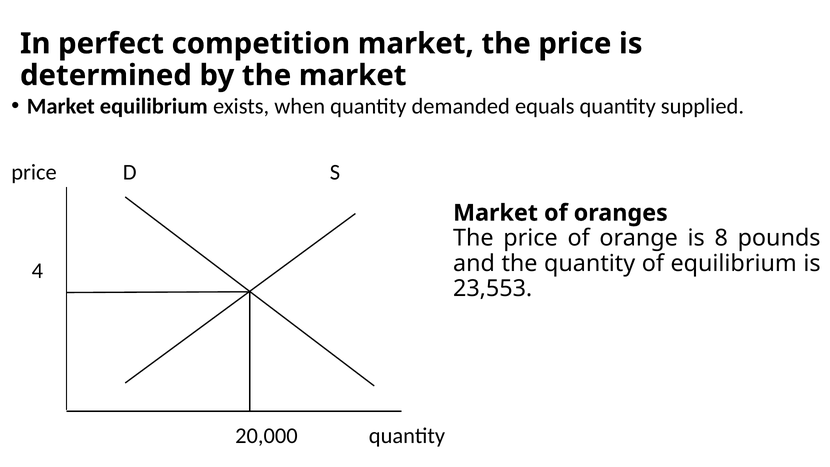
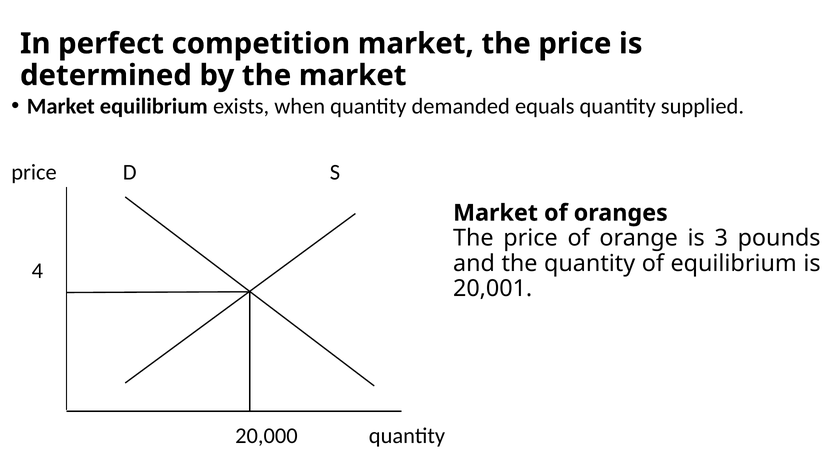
8: 8 -> 3 (721, 238)
23,553: 23,553 -> 20,001 (493, 289)
